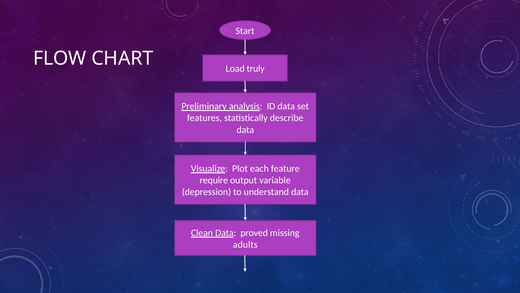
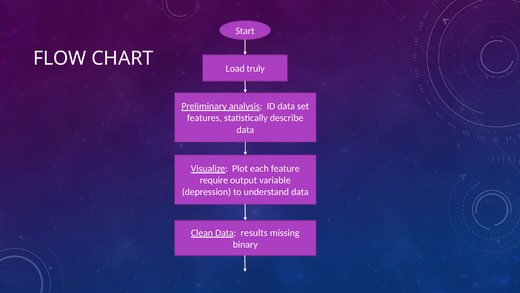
proved: proved -> results (254, 232)
adults: adults -> binary (245, 244)
